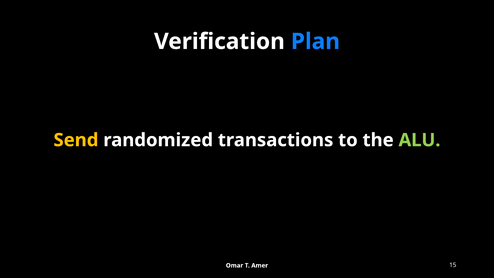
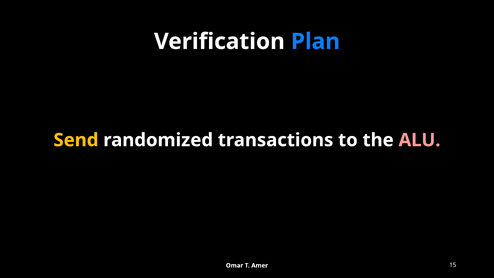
ALU colour: light green -> pink (419, 140)
